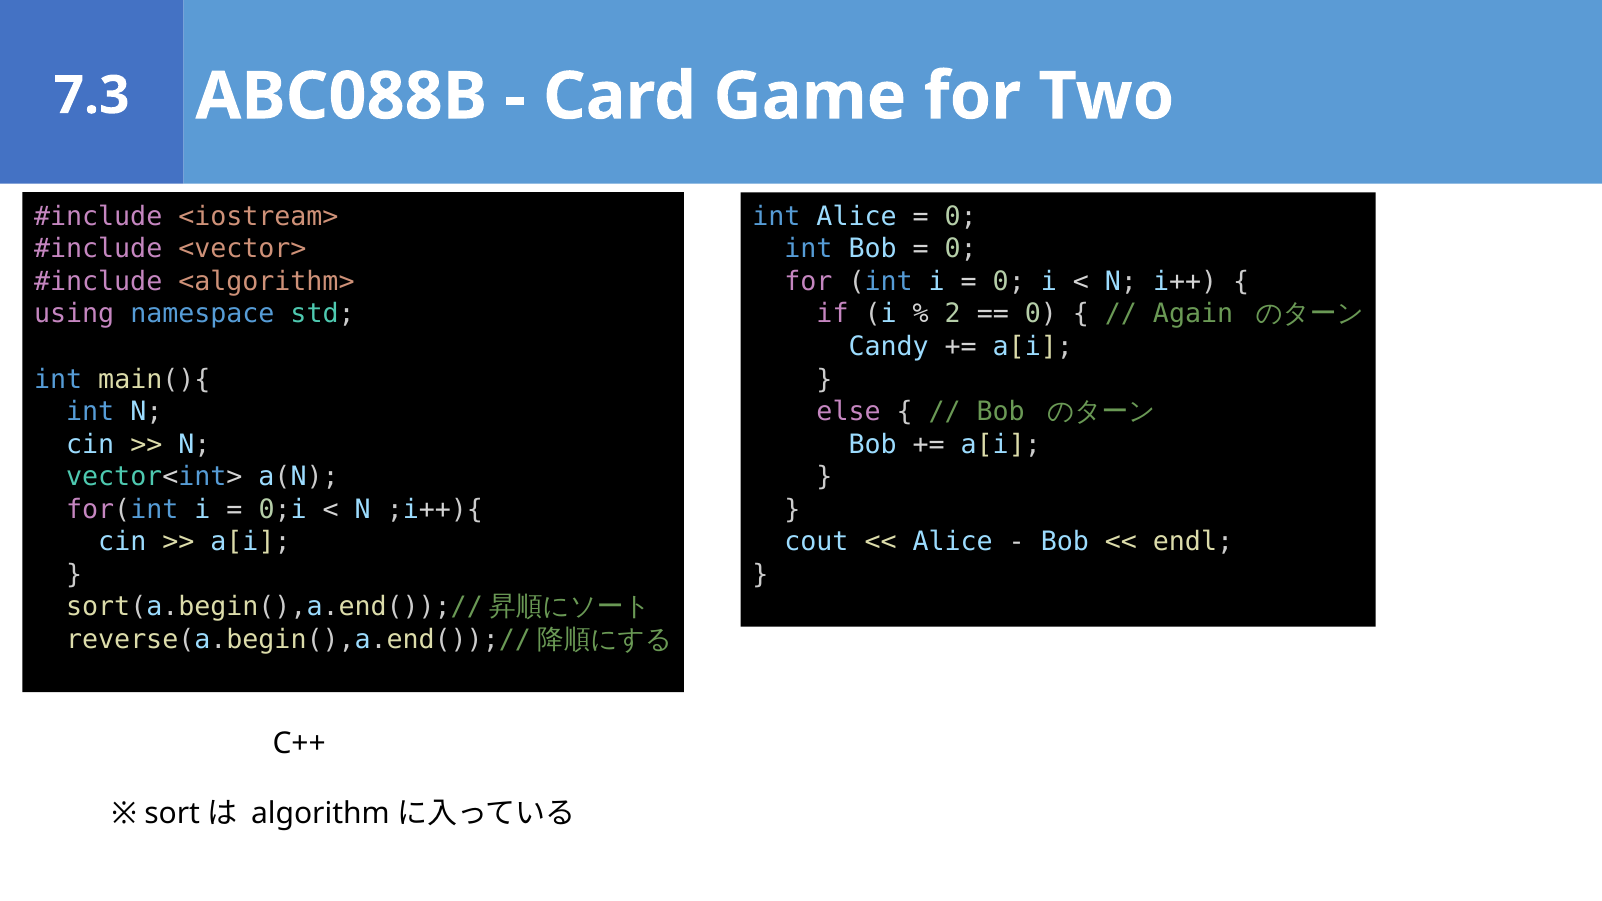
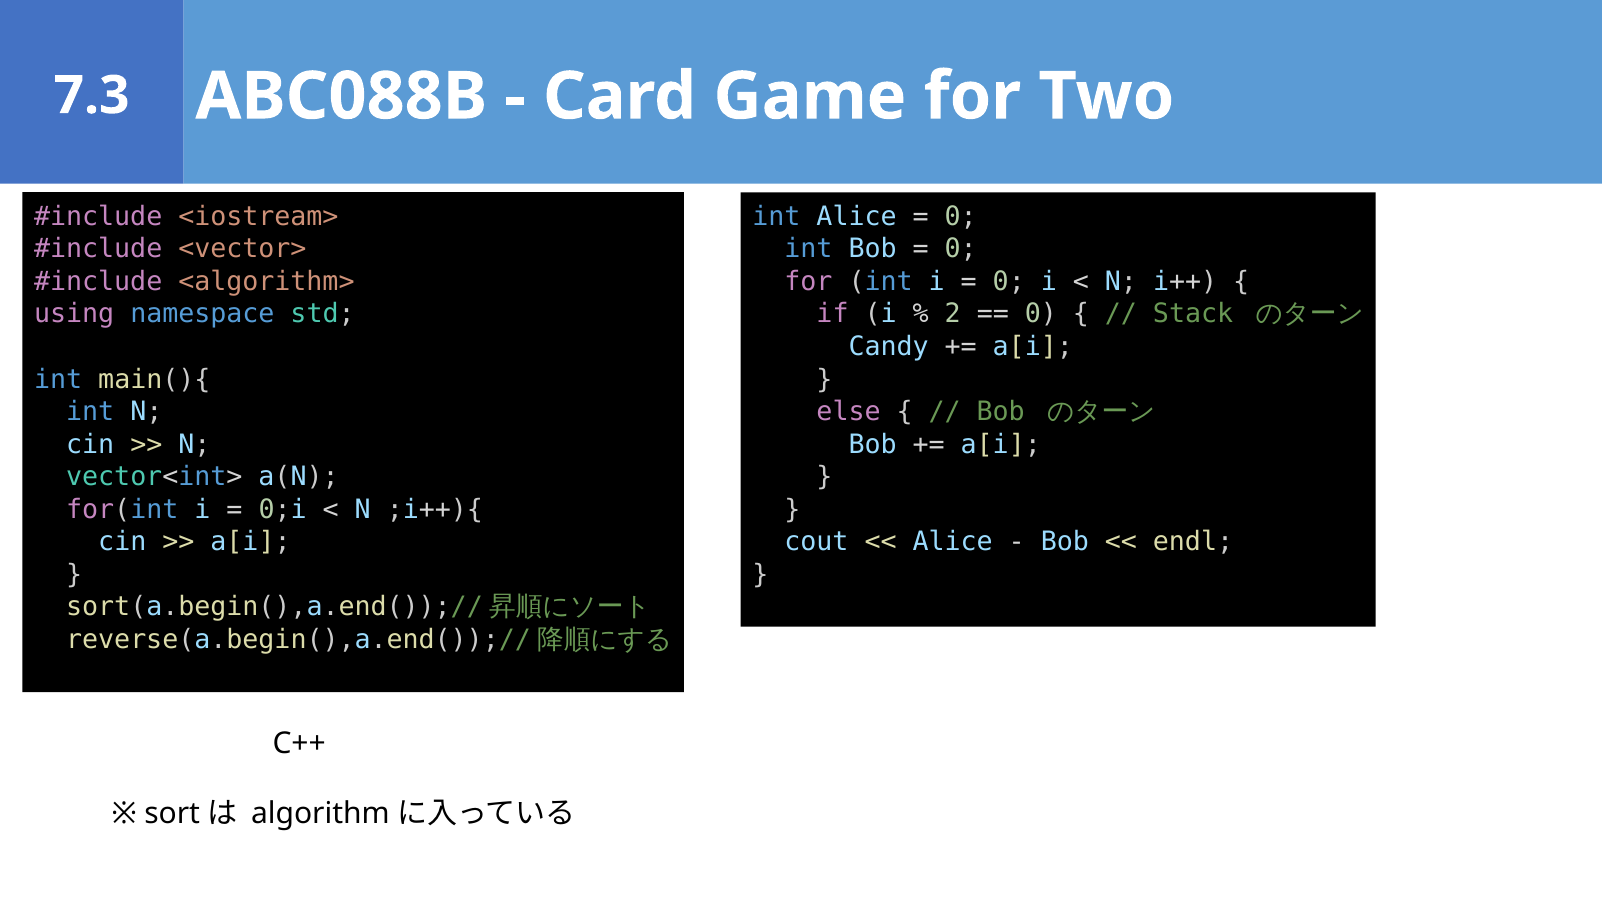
Again: Again -> Stack (1193, 314)
